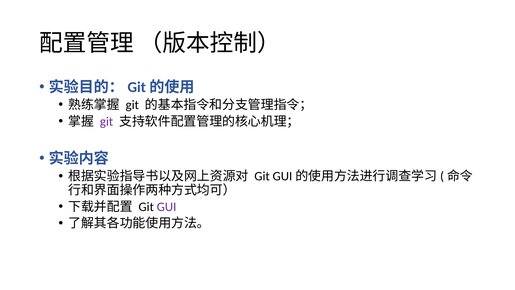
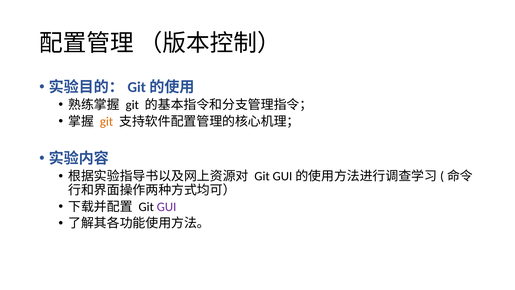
git colour: purple -> orange (107, 121)
